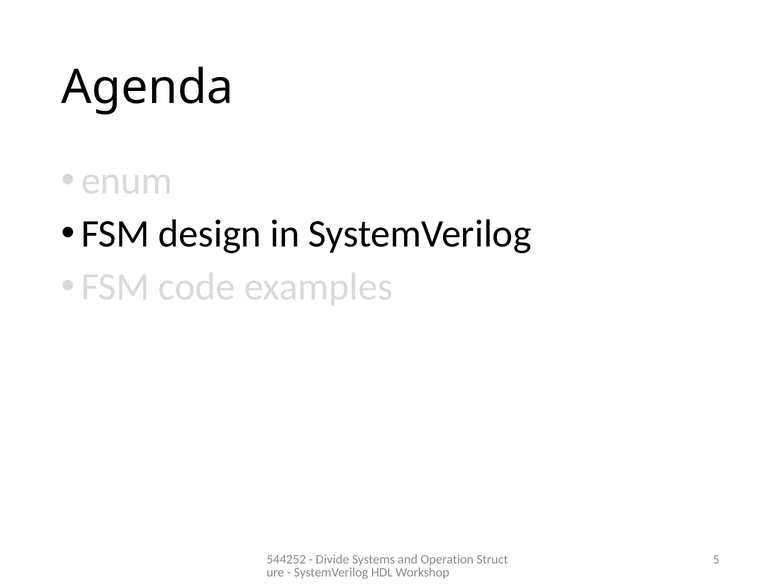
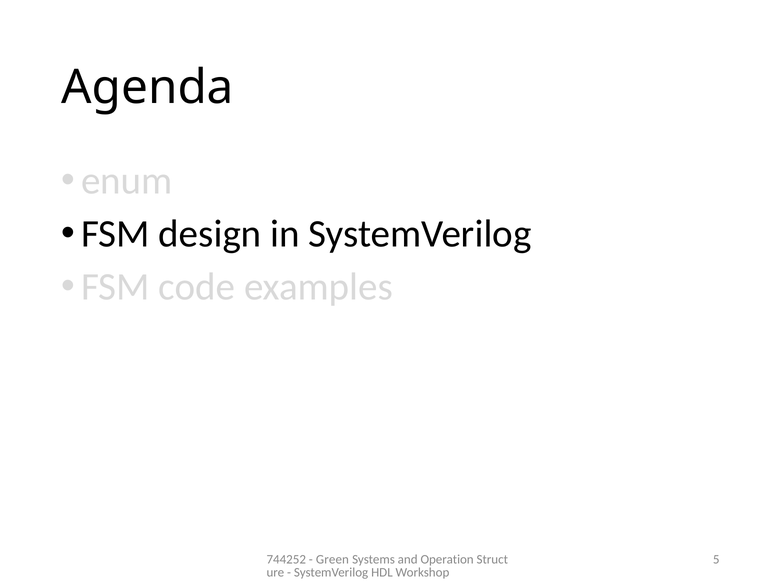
544252: 544252 -> 744252 (286, 559)
Divide: Divide -> Green (332, 559)
